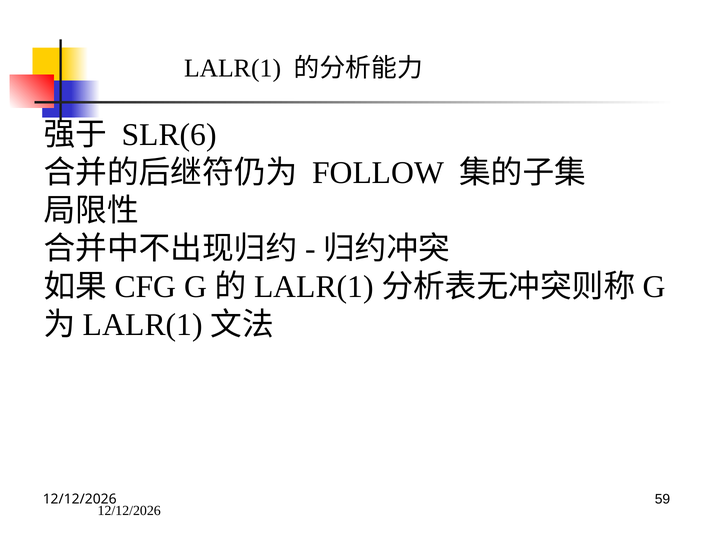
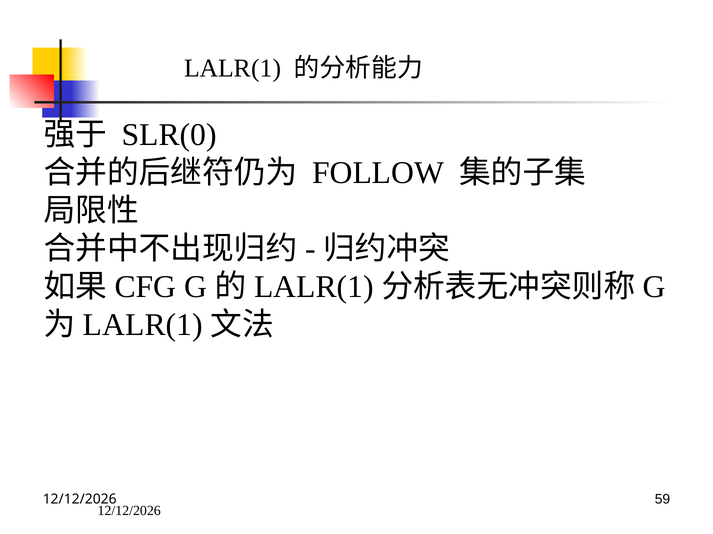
SLR(6: SLR(6 -> SLR(0 (169, 135)
